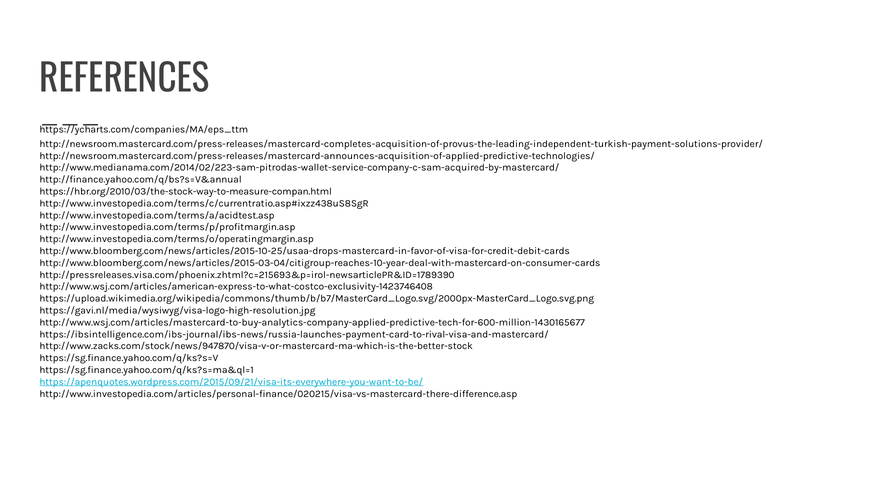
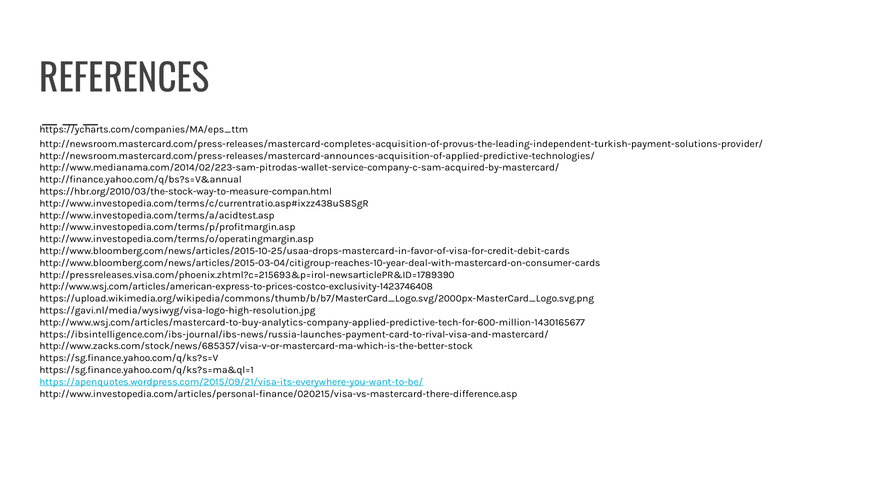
http://www.wsj.com/articles/american-express-to-what-costco-exclusivity-1423746408: http://www.wsj.com/articles/american-express-to-what-costco-exclusivity-1423746408 -> http://www.wsj.com/articles/american-express-to-prices-costco-exclusivity-1423746408 (236, 287)
http://www.zacks.com/stock/news/947870/visa-v-or-mastercard-ma-which-is-the-better-stock: http://www.zacks.com/stock/news/947870/visa-v-or-mastercard-ma-which-is-the-better-stock -> http://www.zacks.com/stock/news/685357/visa-v-or-mastercard-ma-which-is-the-better-stock (256, 346)
